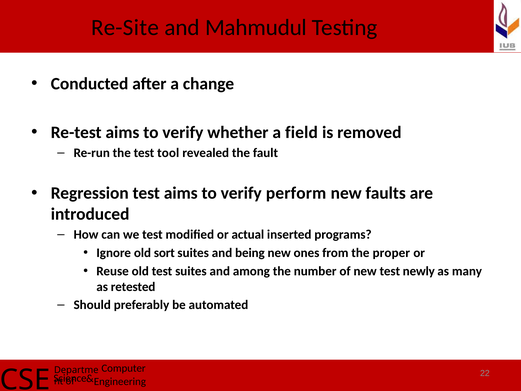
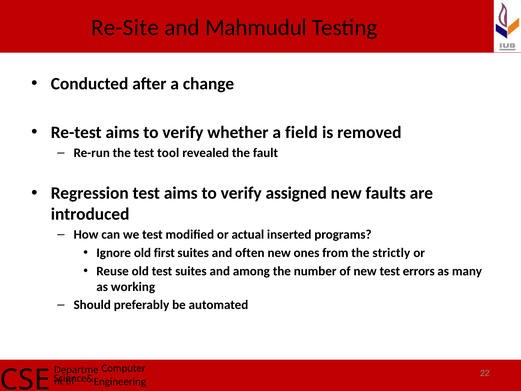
perform: perform -> assigned (296, 193)
sort: sort -> first (164, 253)
being: being -> often (250, 253)
proper: proper -> strictly (391, 253)
newly: newly -> errors (419, 271)
retested: retested -> working (133, 287)
